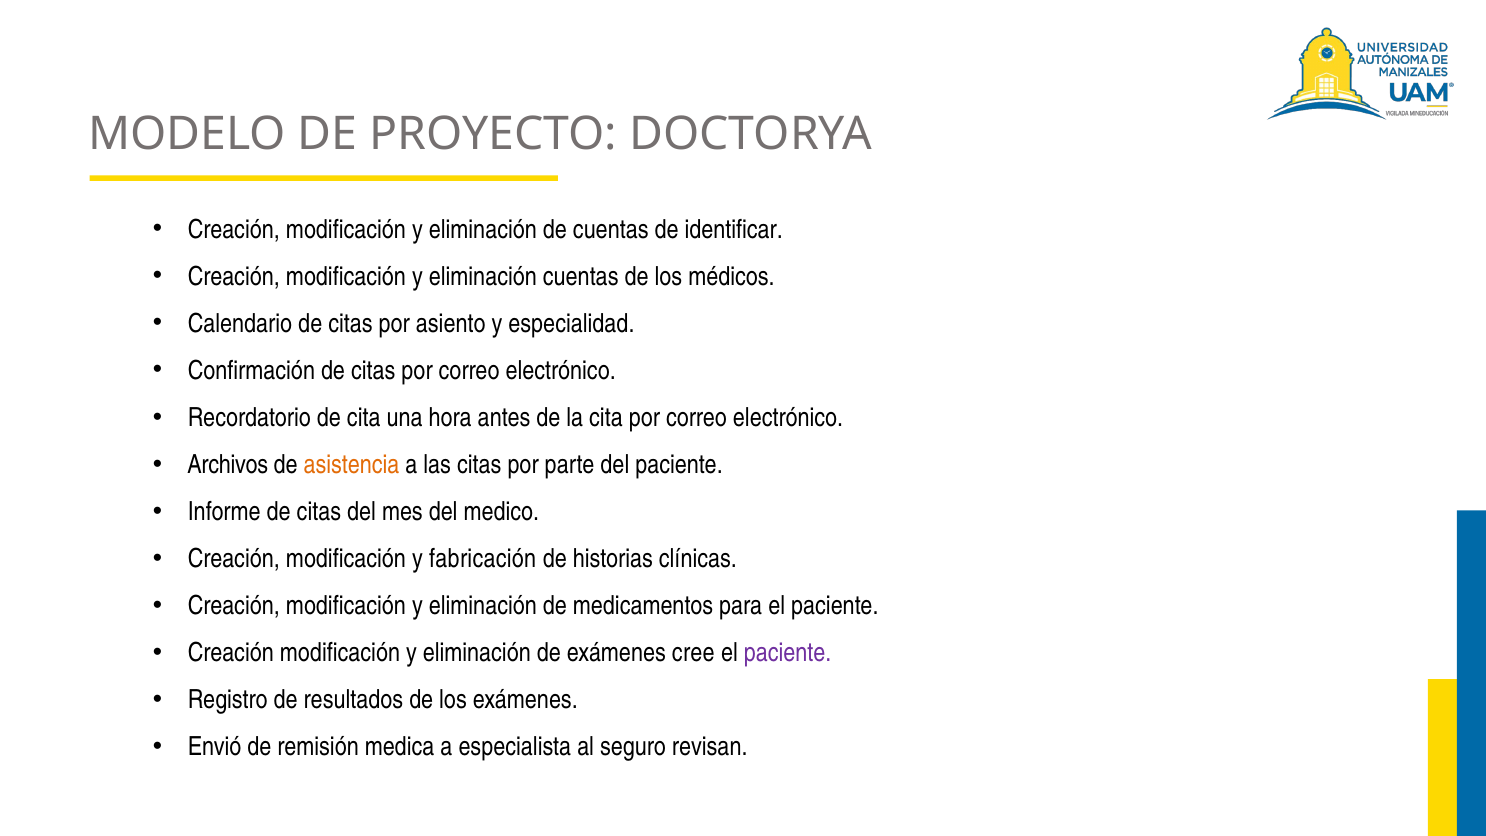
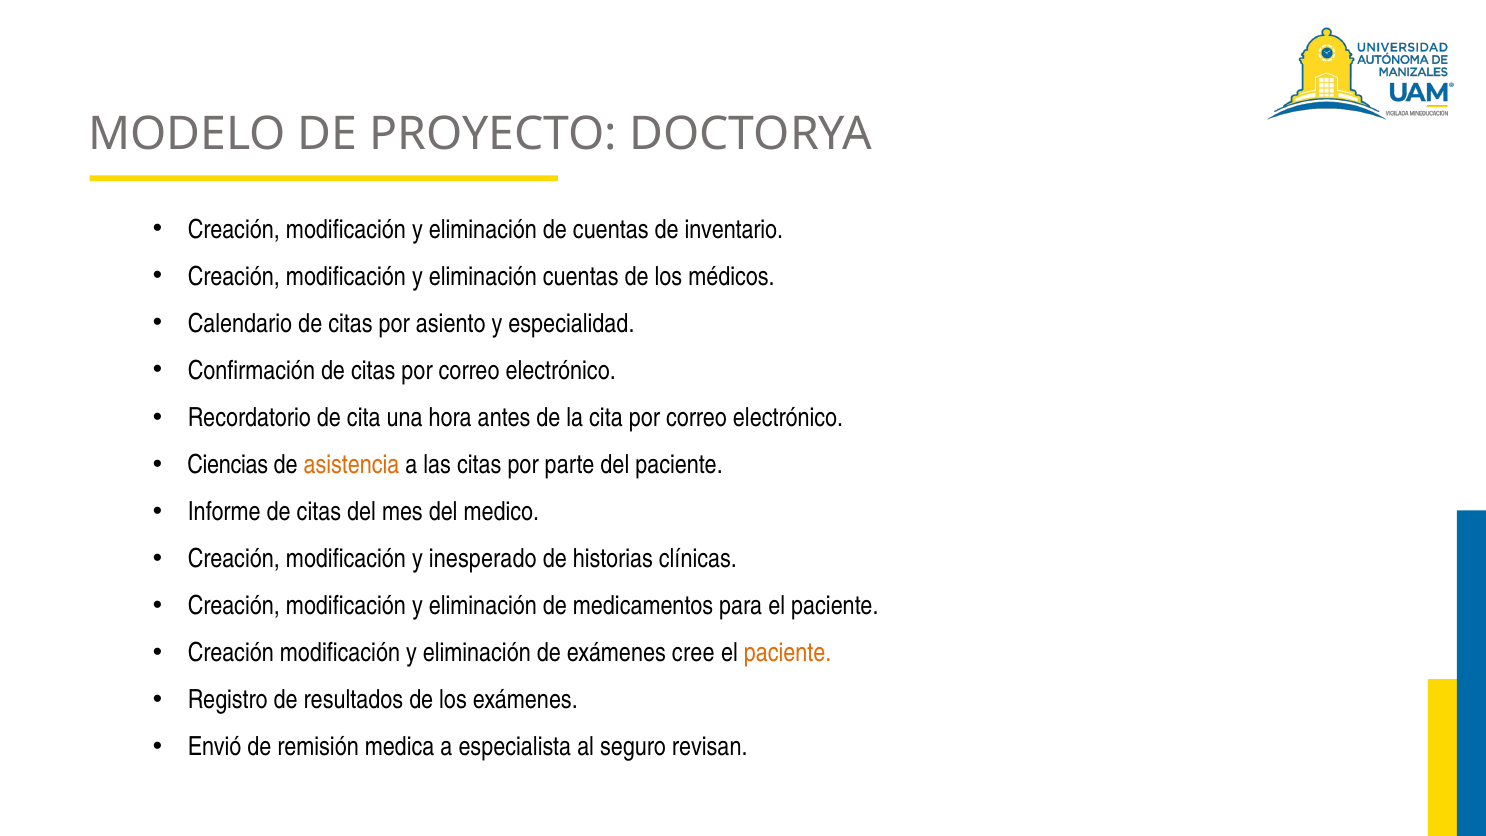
identificar: identificar -> inventario (734, 229)
Archivos: Archivos -> Ciencias (228, 465)
fabricación: fabricación -> inesperado (483, 559)
paciente colour: purple -> orange (788, 653)
